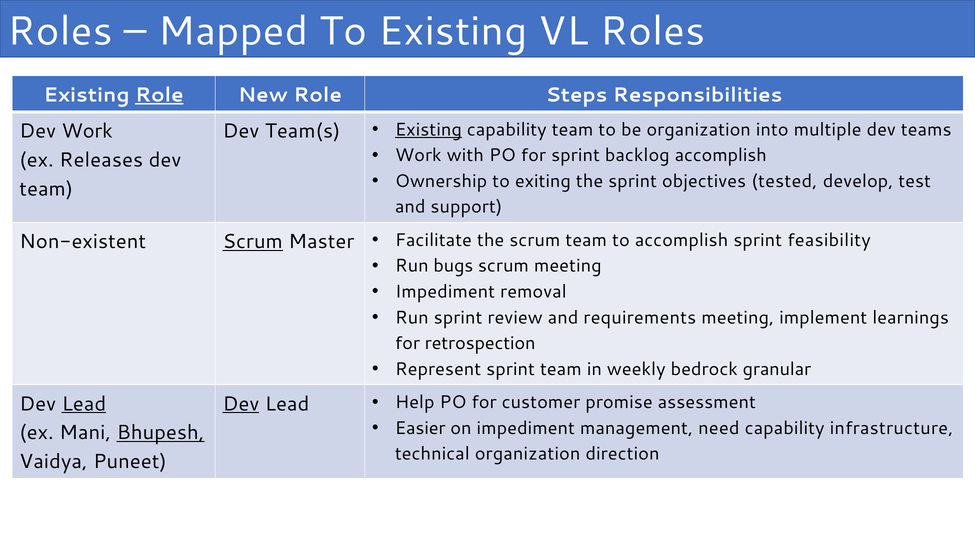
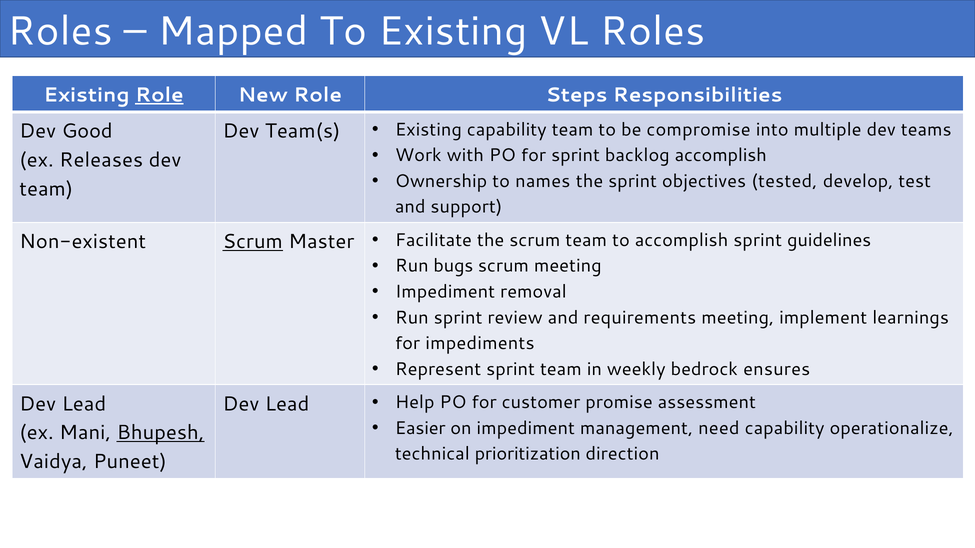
Dev Work: Work -> Good (87, 131)
Existing underline: present -> none (428, 130)
be organization: organization -> compromise (699, 130)
exiting: exiting -> names (543, 181)
feasibility: feasibility -> guidelines (829, 240)
retrospection: retrospection -> impediments (480, 344)
granular: granular -> ensures (777, 369)
Lead underline: present -> none (84, 404)
Dev underline: present -> none (241, 404)
infrastructure: infrastructure -> operationalize (892, 428)
technical organization: organization -> prioritization (528, 454)
